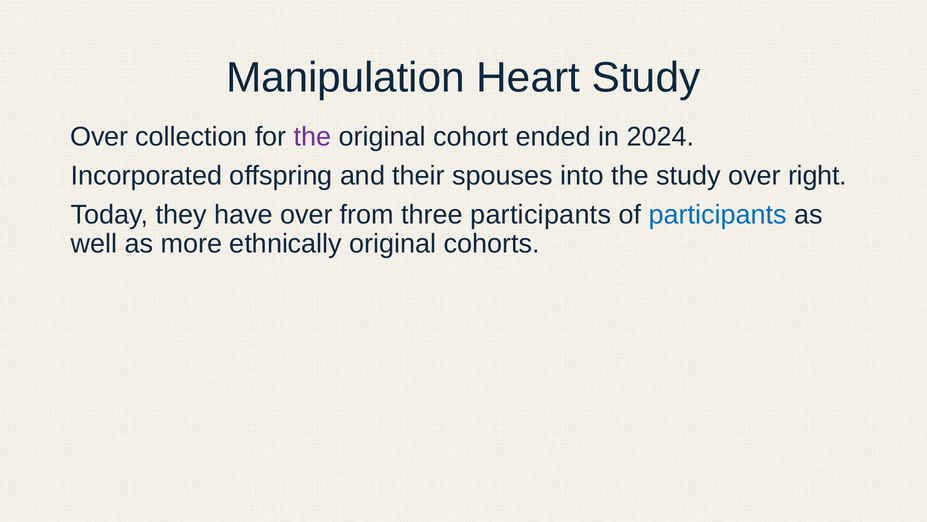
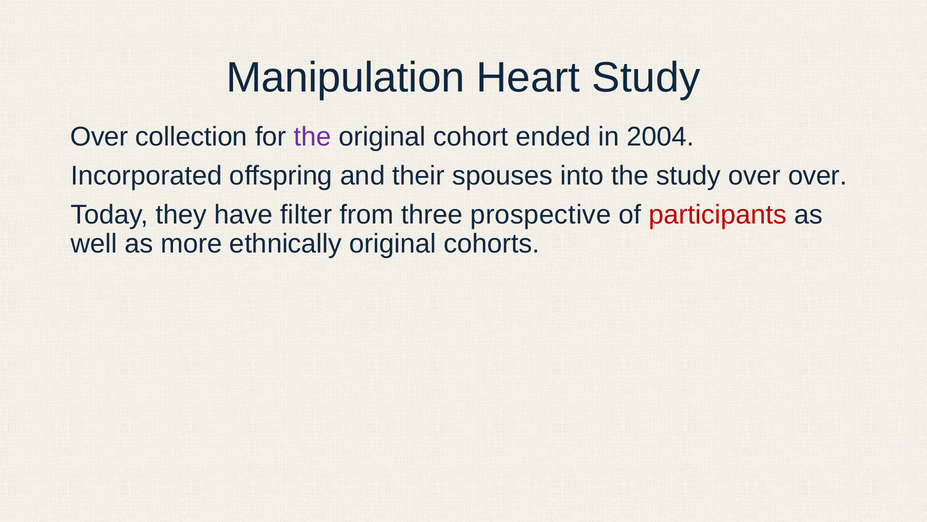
2024: 2024 -> 2004 (661, 137)
over right: right -> over (818, 176)
have over: over -> filter (306, 214)
three participants: participants -> prospective (541, 214)
participants colour: blue -> red (718, 214)
